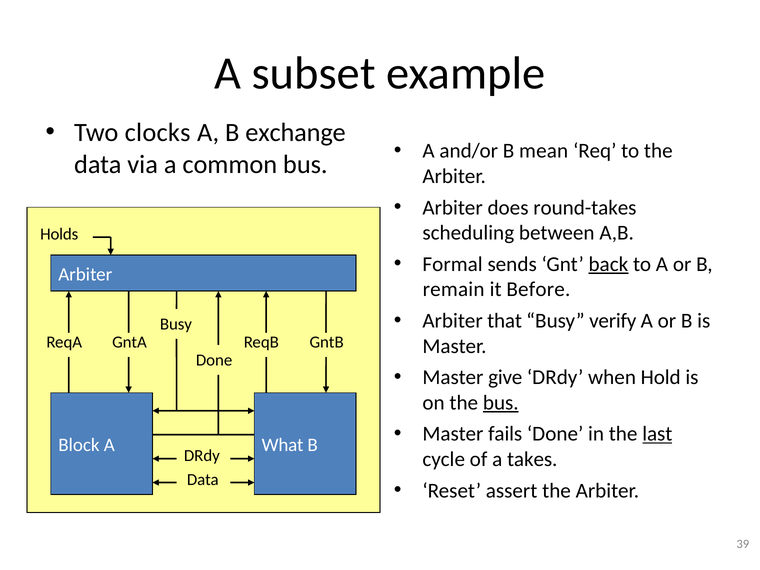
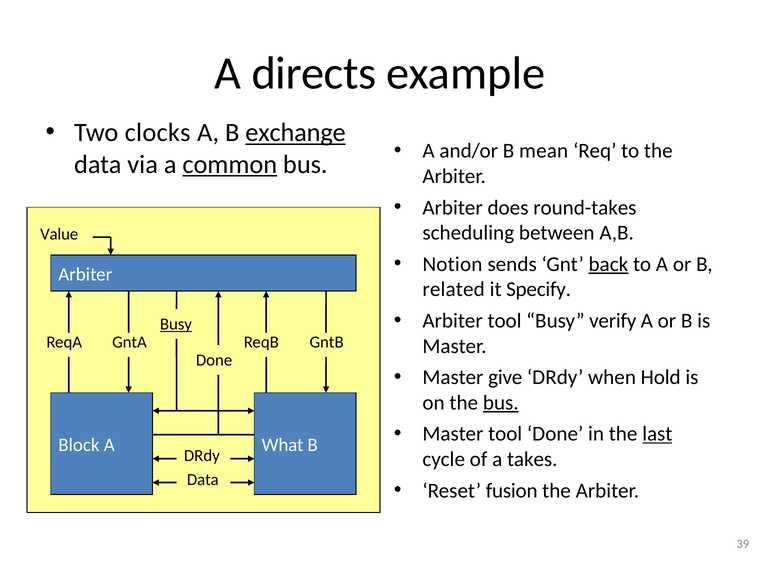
subset: subset -> directs (314, 74)
exchange underline: none -> present (296, 133)
common underline: none -> present (230, 164)
Holds: Holds -> Value (59, 234)
Formal: Formal -> Notion (452, 264)
remain: remain -> related (454, 290)
Before: Before -> Specify (539, 290)
Arbiter that: that -> tool (505, 321)
Busy underline: none -> present (176, 324)
Master fails: fails -> tool (505, 434)
assert: assert -> fusion (512, 491)
